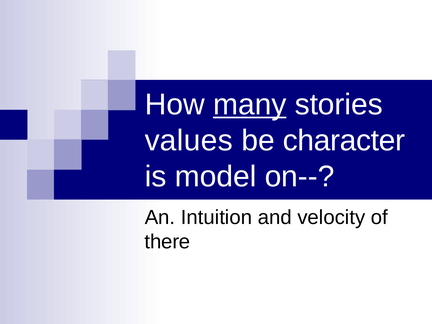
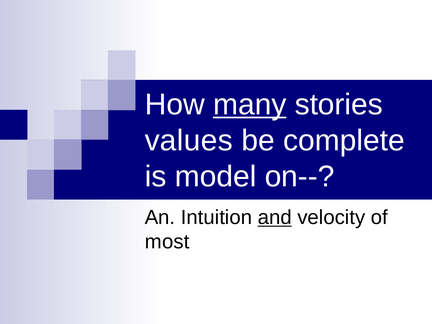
character: character -> complete (344, 141)
and underline: none -> present (275, 217)
there: there -> most (167, 242)
